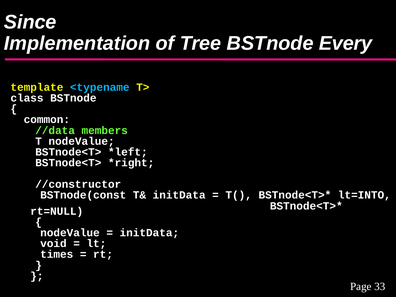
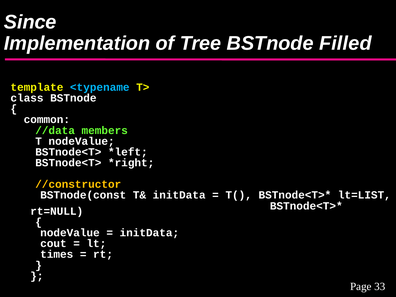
Every: Every -> Filled (345, 43)
//constructor colour: white -> yellow (78, 184)
lt=INTO: lt=INTO -> lt=LIST (364, 195)
void: void -> cout (53, 244)
